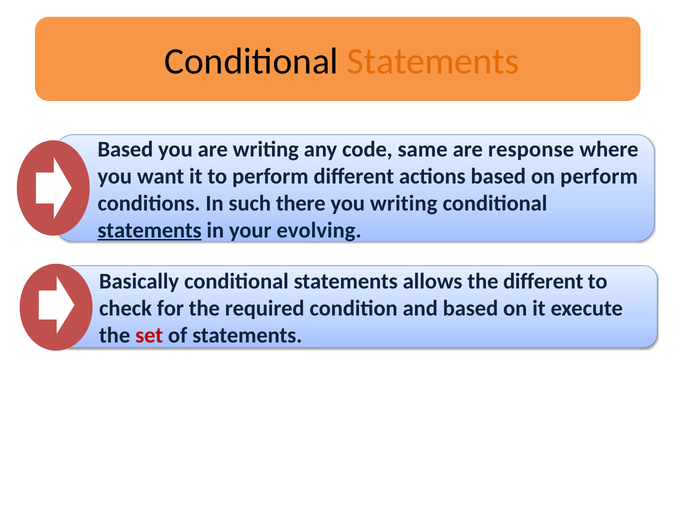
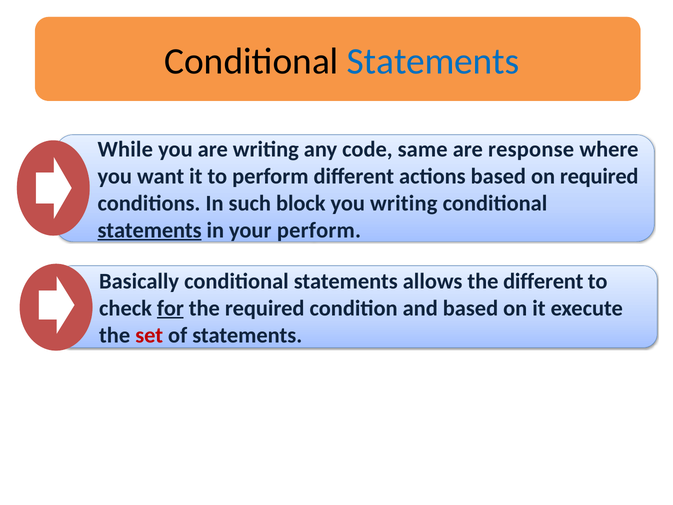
Statements colour: orange -> blue (433, 61)
Based: Based -> While (125, 149)
on perform: perform -> required (599, 176)
there: there -> block (301, 203)
your evolving: evolving -> perform (319, 230)
for underline: none -> present (170, 308)
